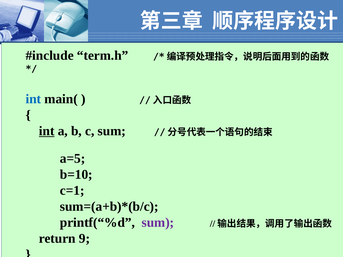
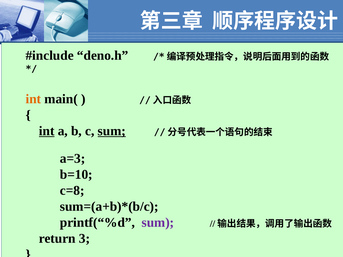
term.h: term.h -> deno.h (103, 56)
int colour: blue -> orange (33, 99)
sum underline: none -> present (112, 131)
a=5: a=5 -> a=3 (73, 159)
c=1: c=1 -> c=8 (72, 191)
9: 9 -> 3 (85, 239)
